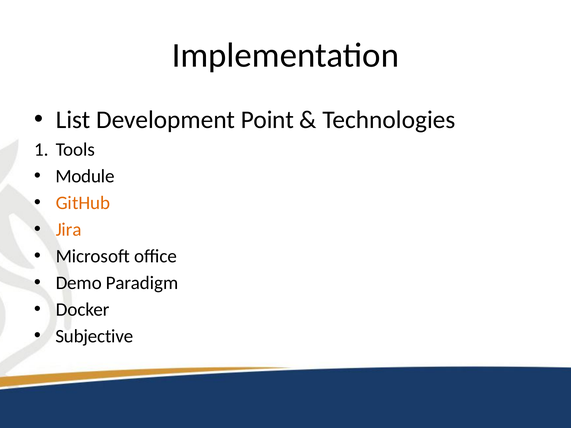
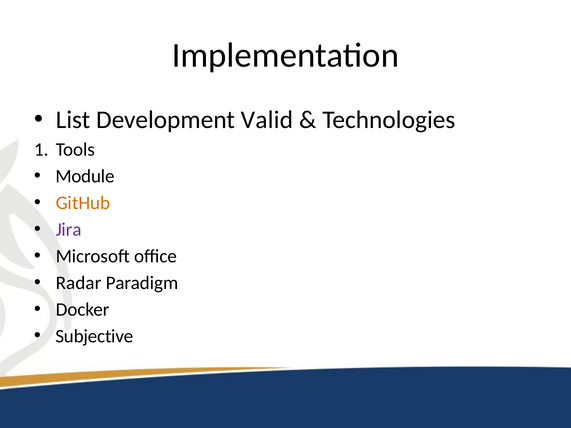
Point: Point -> Valid (267, 120)
Jira colour: orange -> purple (69, 230)
Demo: Demo -> Radar (79, 283)
